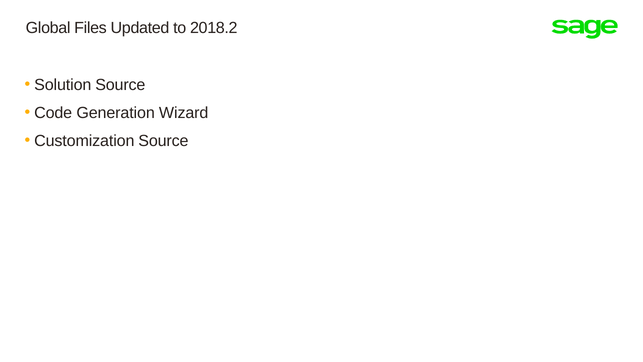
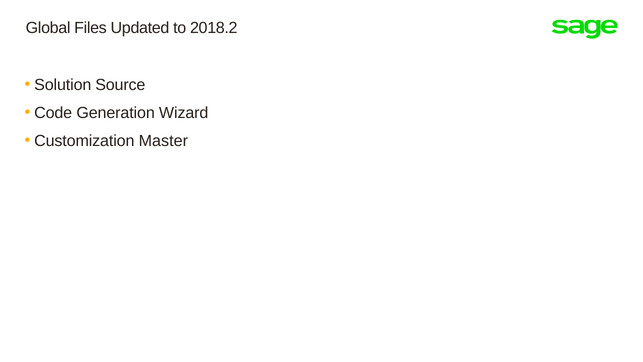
Customization Source: Source -> Master (163, 141)
